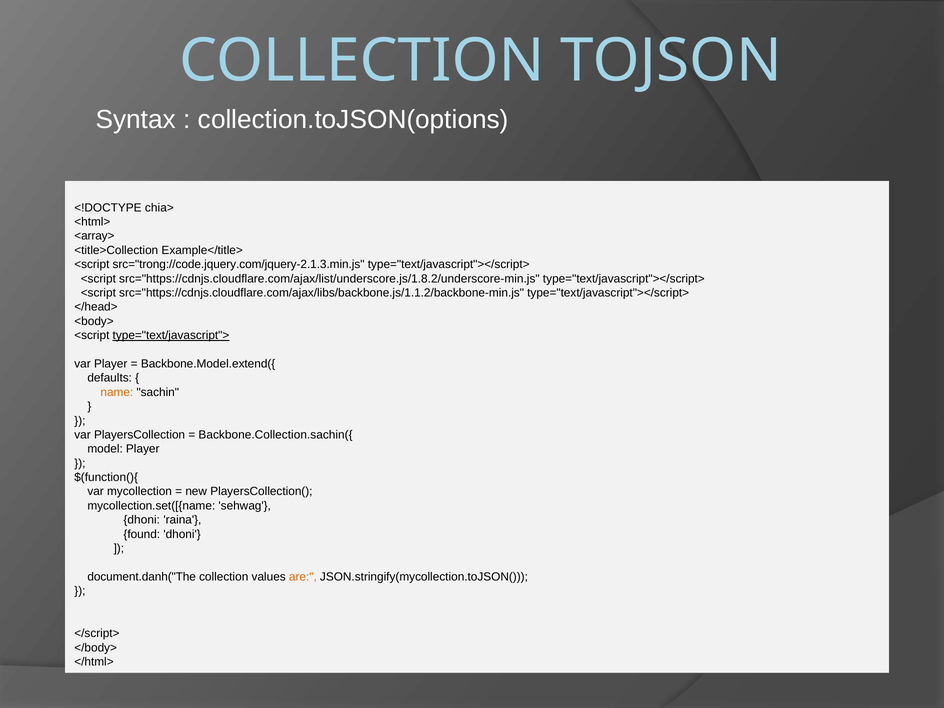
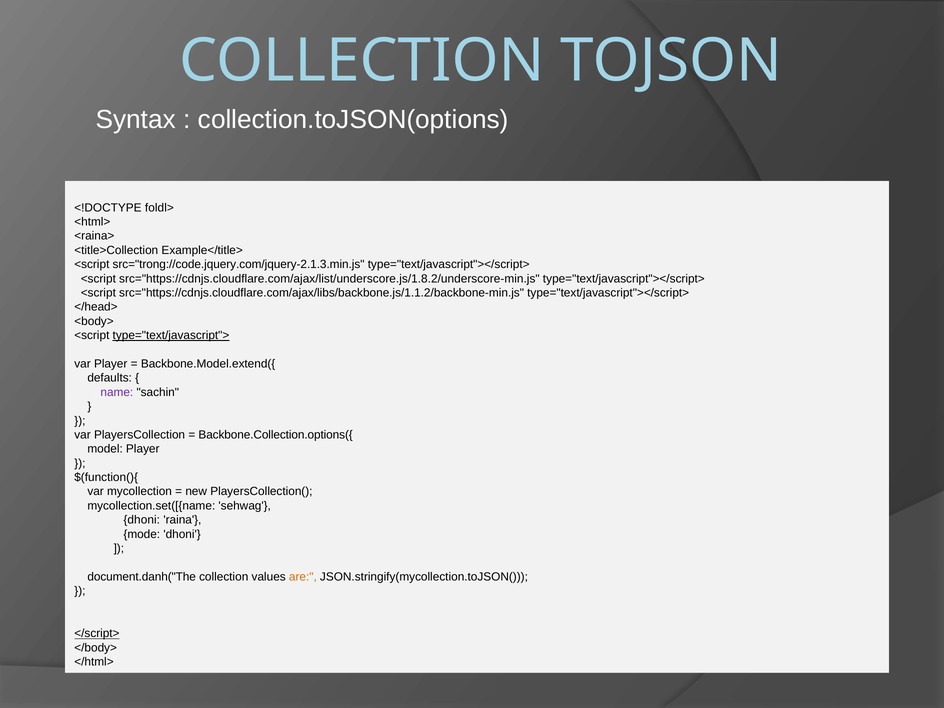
chia>: chia> -> foldl> (159, 208)
<array>: <array> -> <raina> (94, 236)
name colour: orange -> purple (117, 392)
Backbone.Collection.sachin({: Backbone.Collection.sachin({ -> Backbone.Collection.options({ (276, 435)
found: found -> mode (142, 534)
</script> underline: none -> present (97, 634)
